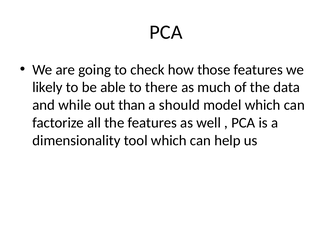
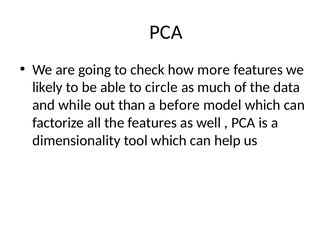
those: those -> more (214, 70)
there: there -> circle (161, 87)
should: should -> before (179, 105)
